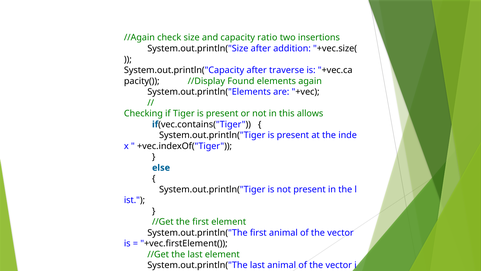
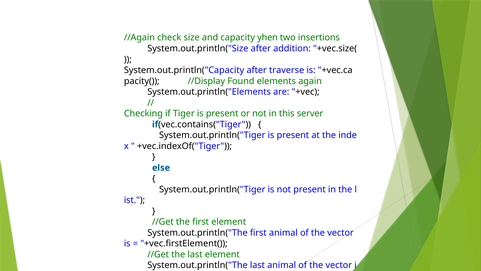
ratio: ratio -> yhen (267, 38)
allows: allows -> server (310, 113)
